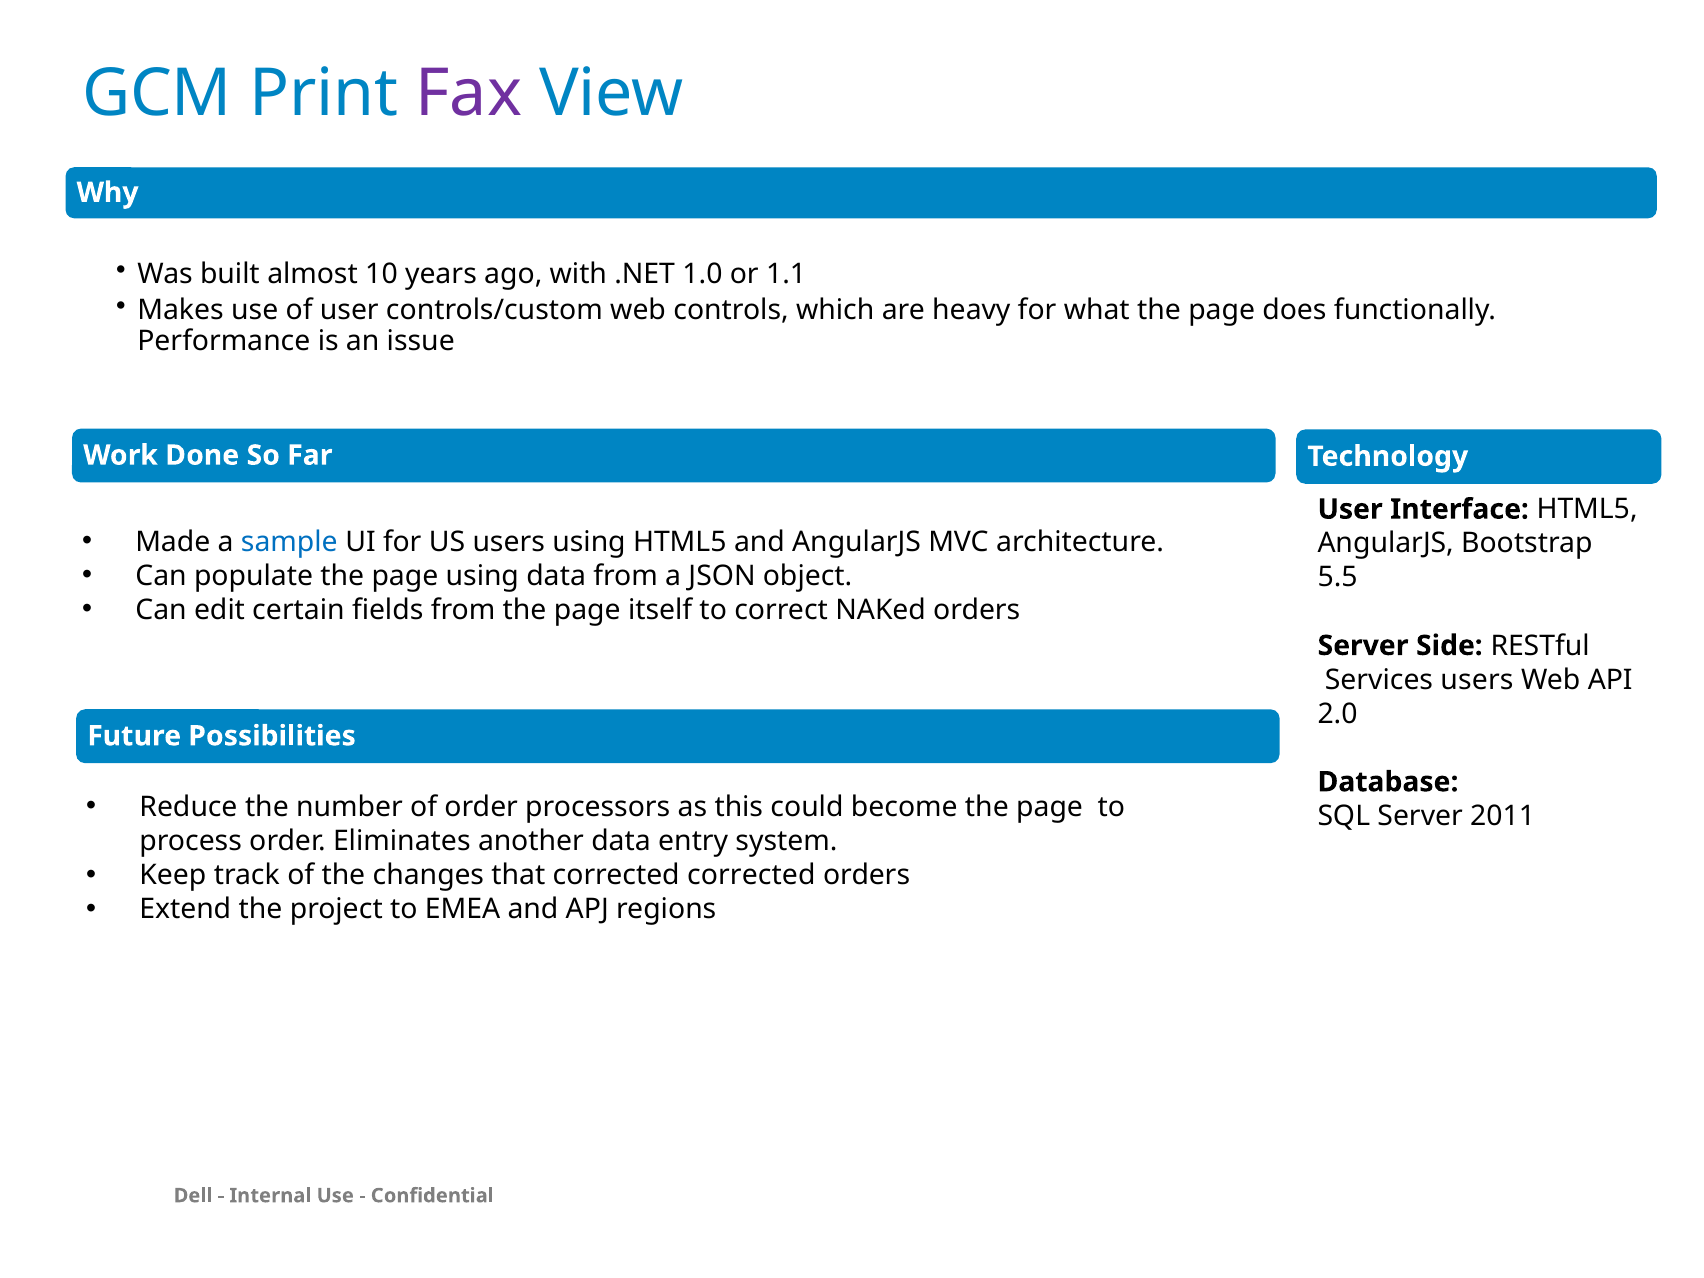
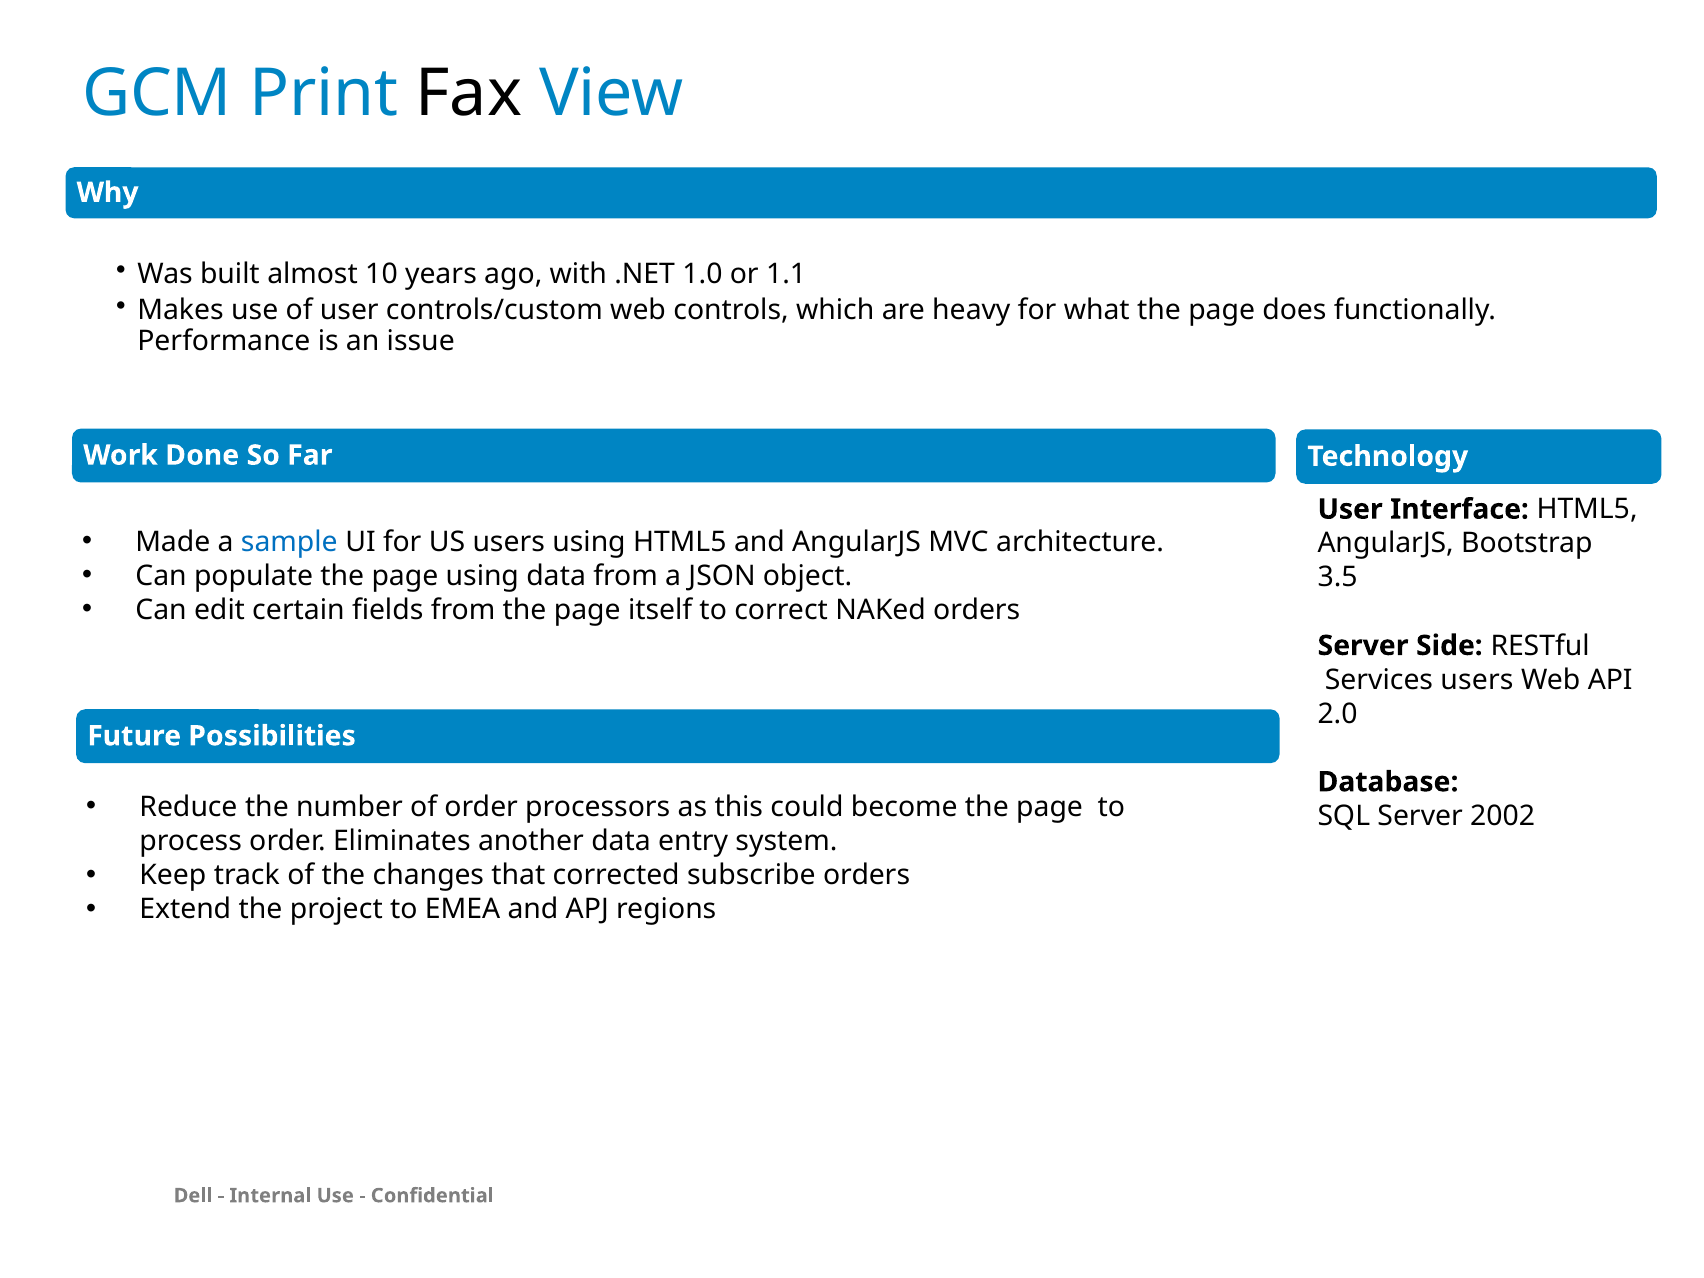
Fax colour: purple -> black (469, 93)
5.5: 5.5 -> 3.5 (1338, 578)
2011: 2011 -> 2002 (1503, 816)
corrected corrected: corrected -> subscribe (751, 875)
